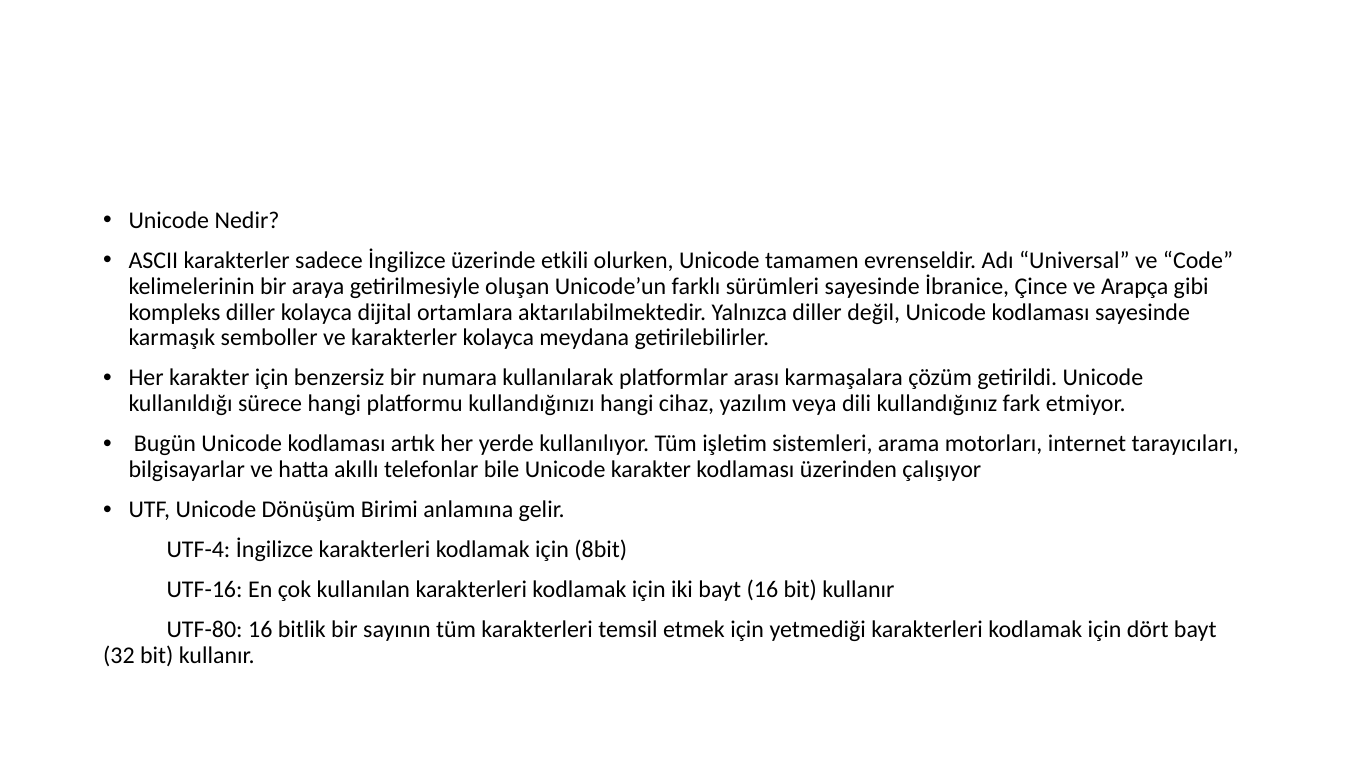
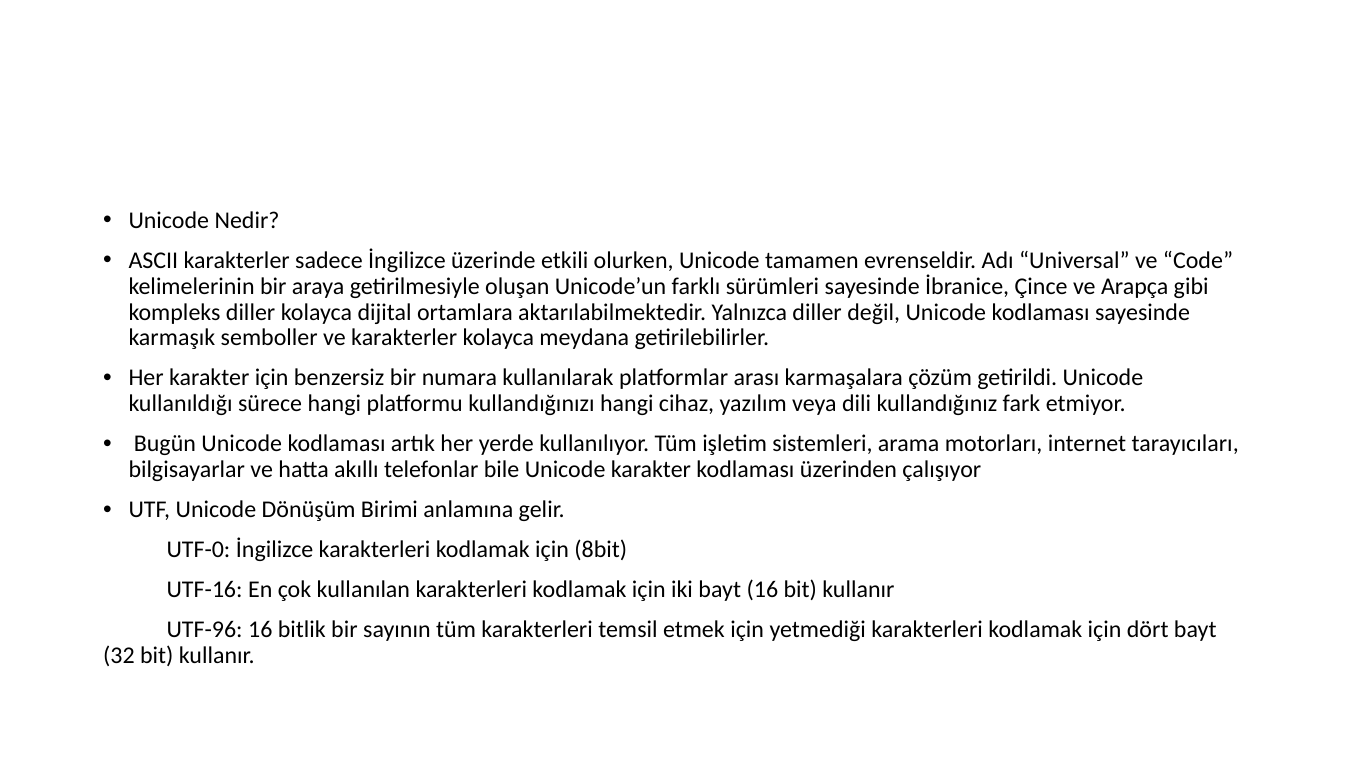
UTF-4: UTF-4 -> UTF-0 (198, 550)
UTF-80: UTF-80 -> UTF-96 (205, 630)
